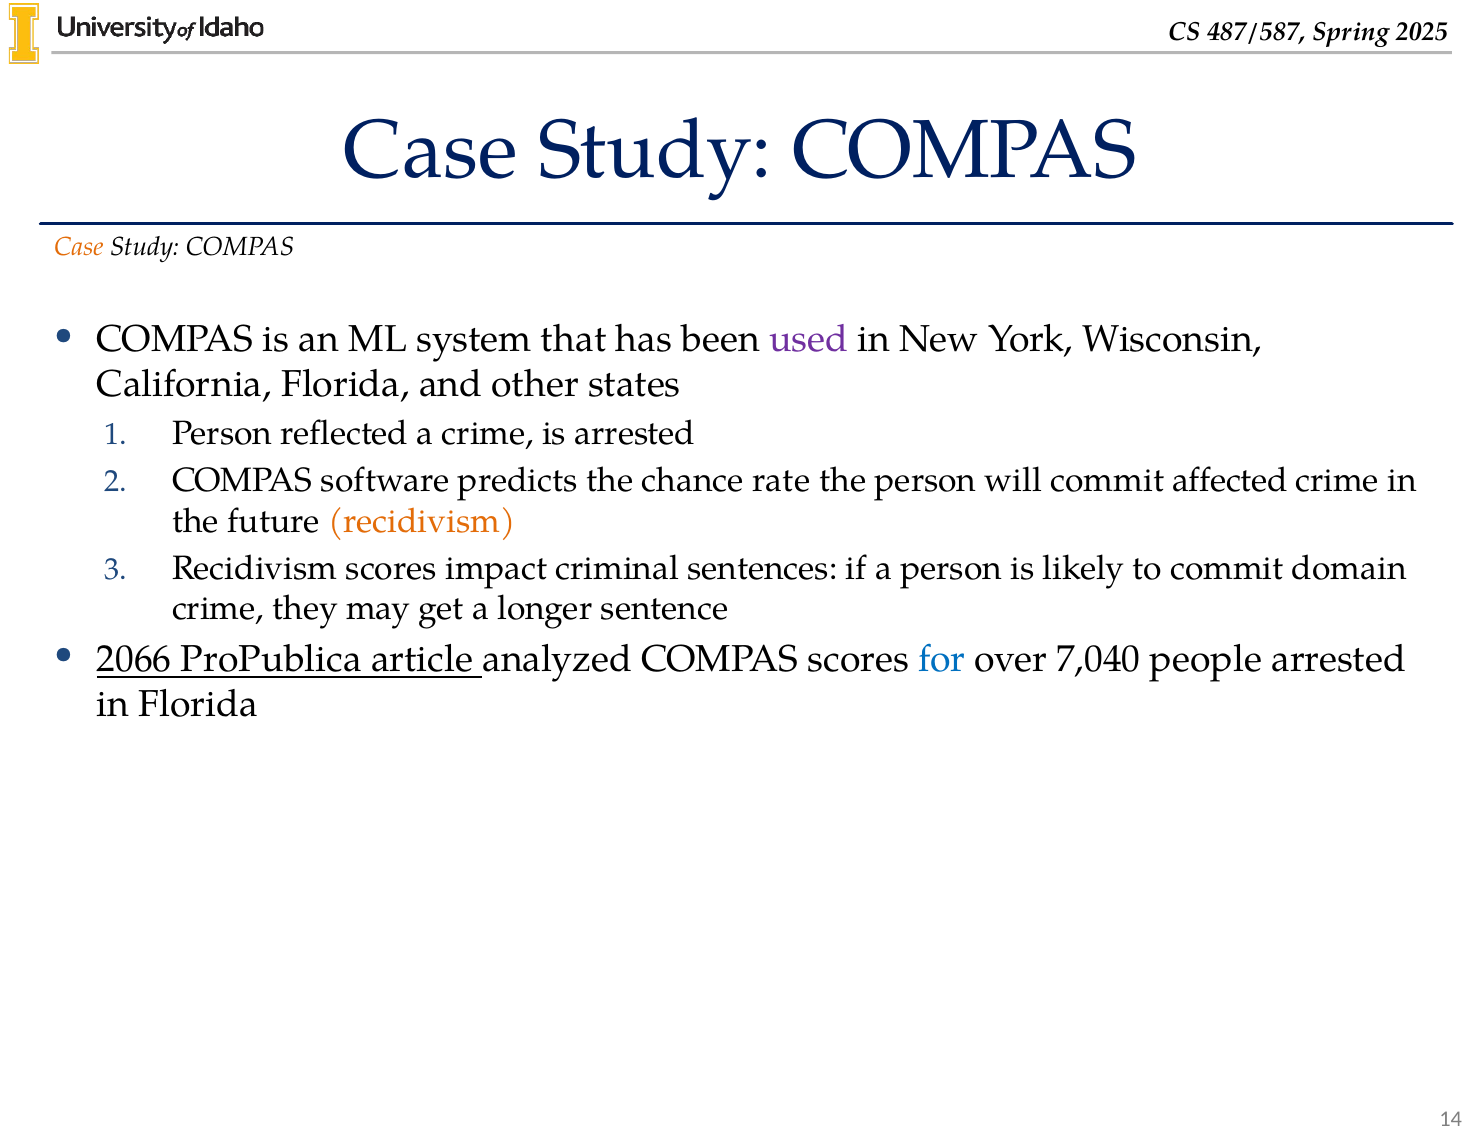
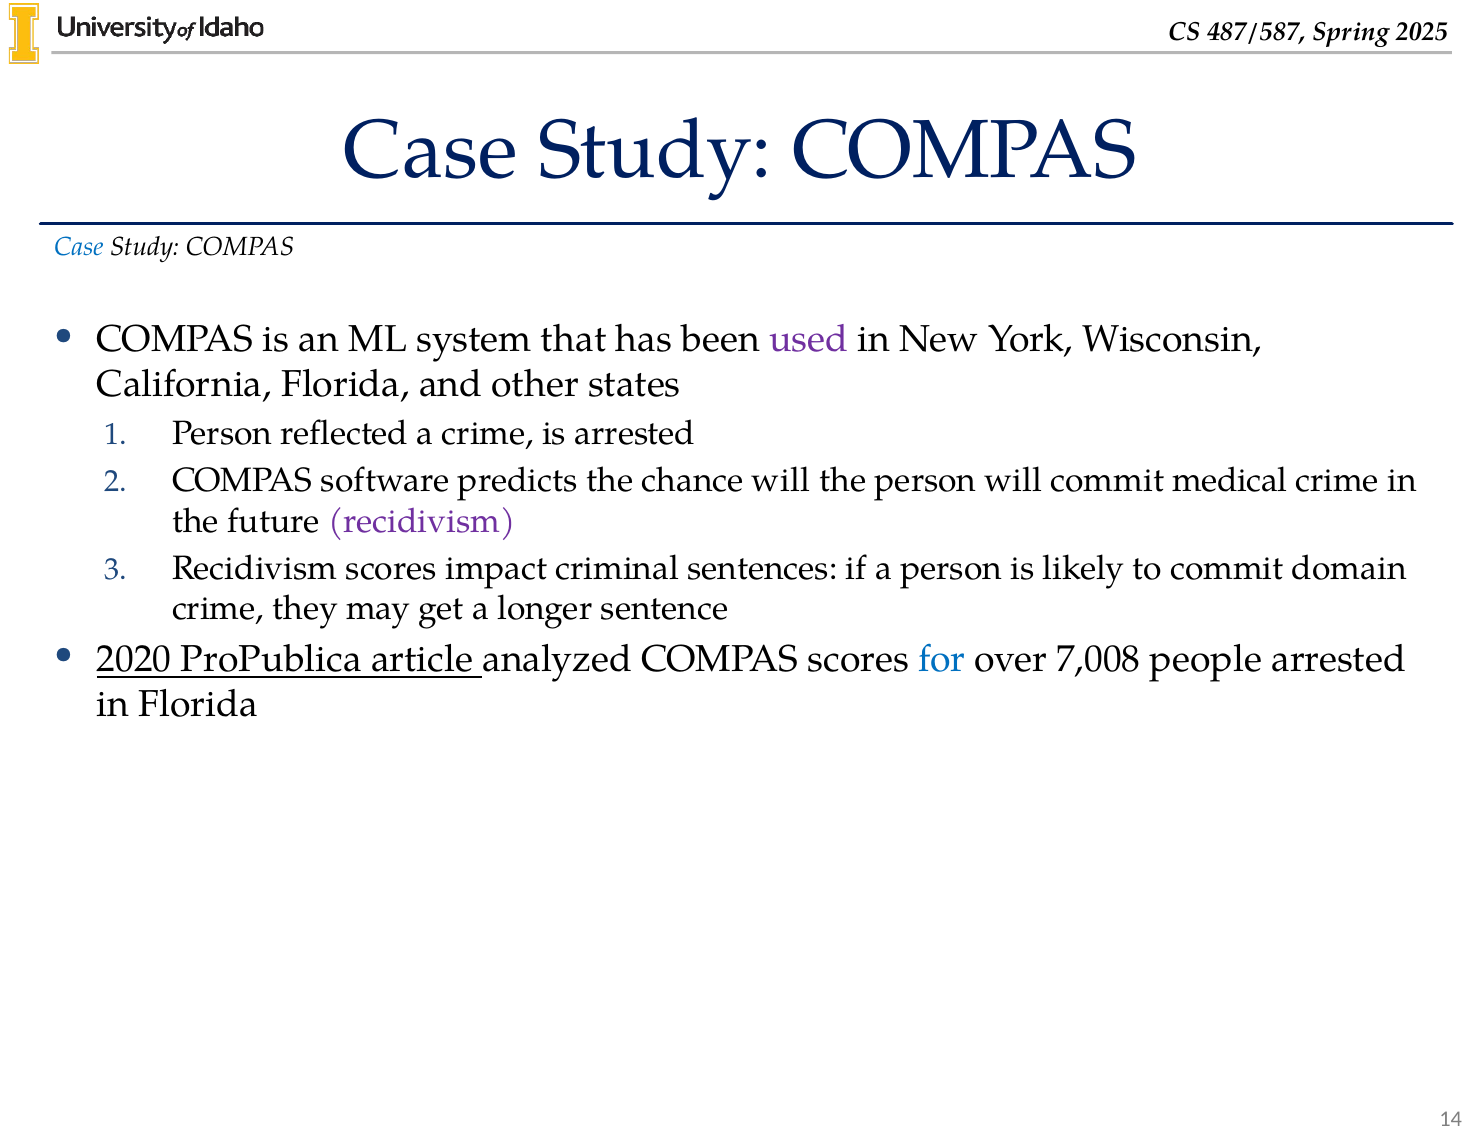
Case colour: orange -> blue (79, 247)
chance rate: rate -> will (781, 481)
affected: affected -> medical (1230, 481)
recidivism colour: orange -> purple (422, 521)
2066: 2066 -> 2020 (134, 659)
7,040: 7,040 -> 7,008 (1098, 659)
